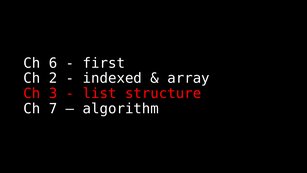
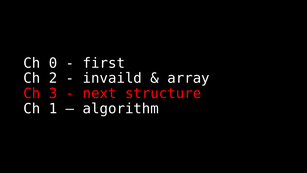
6: 6 -> 0 (53, 63)
indexed: indexed -> invaild (112, 78)
list: list -> next (100, 93)
7: 7 -> 1 (53, 109)
